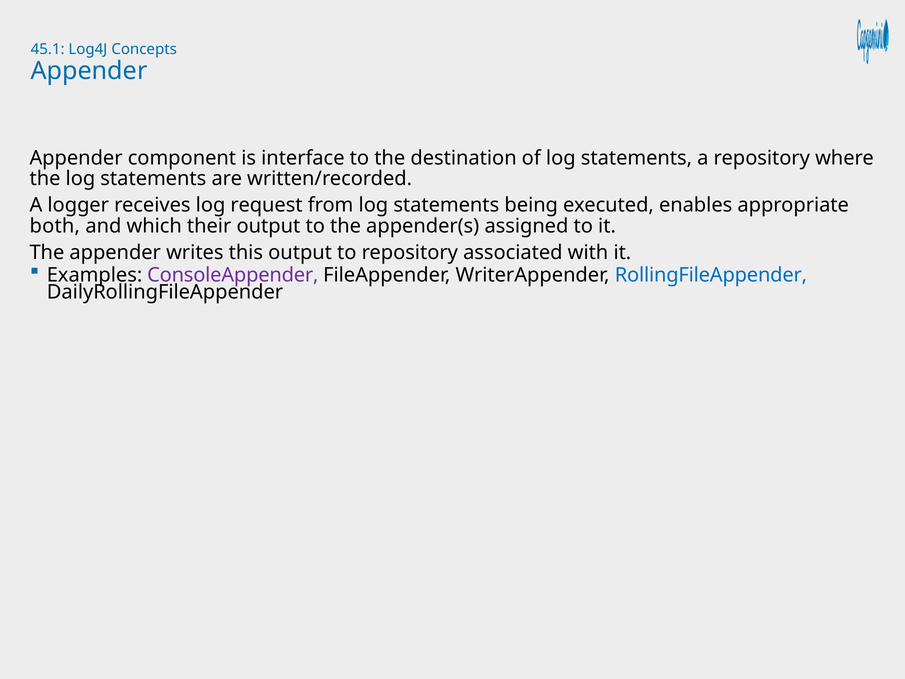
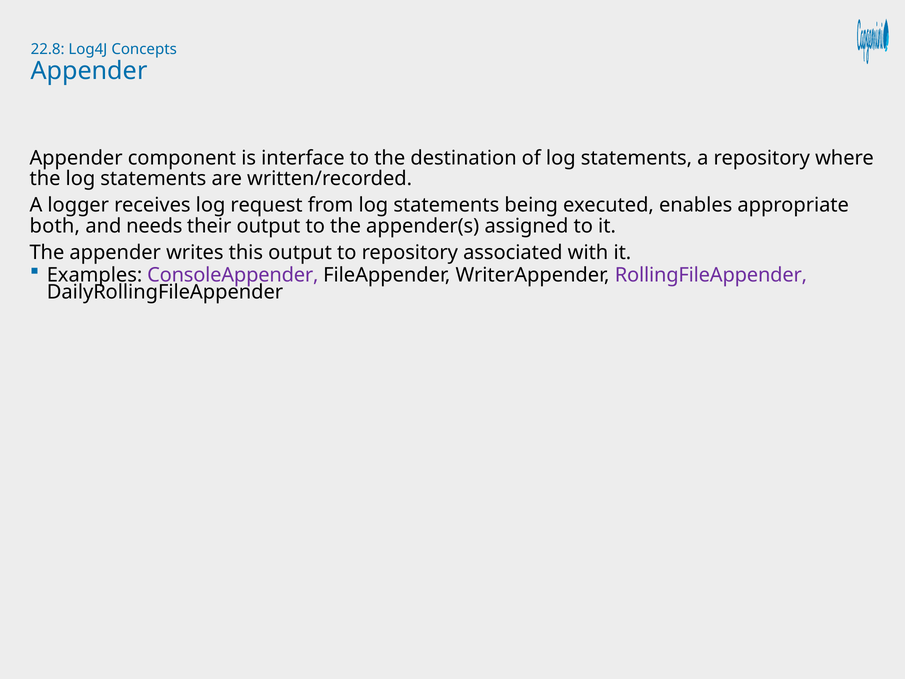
45.1: 45.1 -> 22.8 (48, 49)
which: which -> needs (154, 226)
RollingFileAppender colour: blue -> purple (711, 275)
